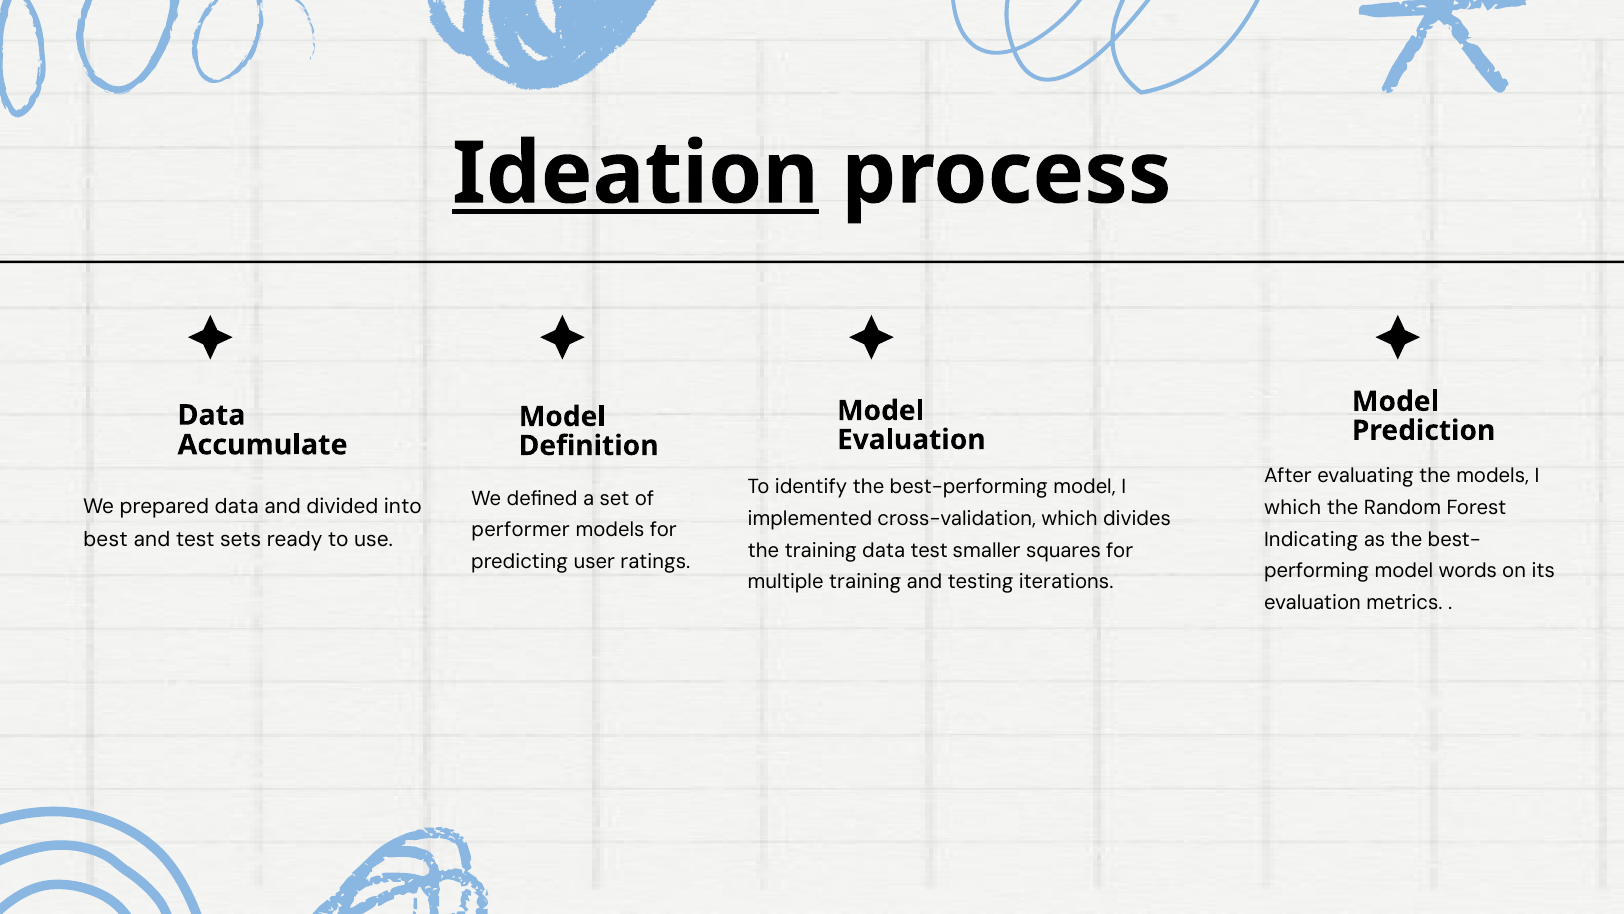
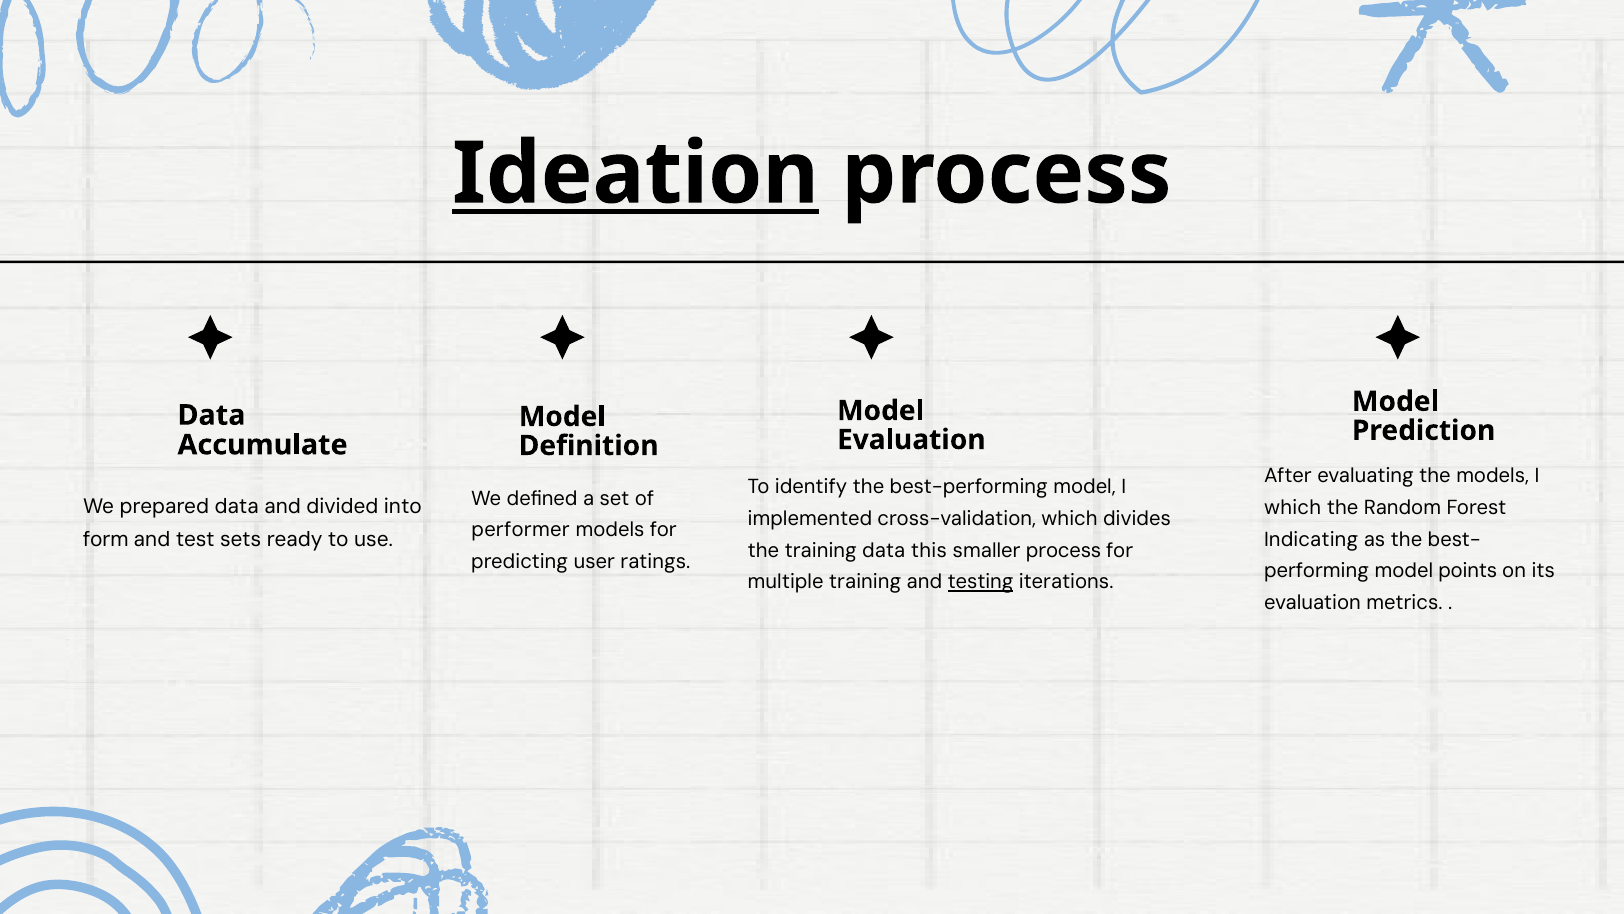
best: best -> form (106, 539)
data test: test -> this (929, 550)
smaller squares: squares -> process (1064, 550)
words: words -> points (1468, 571)
testing underline: none -> present (981, 582)
